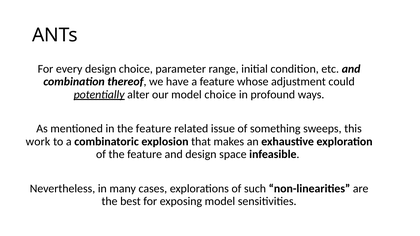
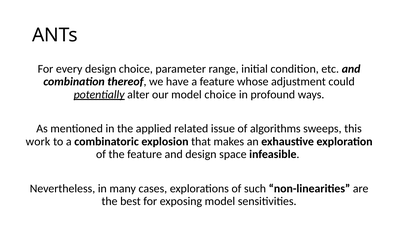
in the feature: feature -> applied (154, 129)
something: something -> algorithms (275, 129)
